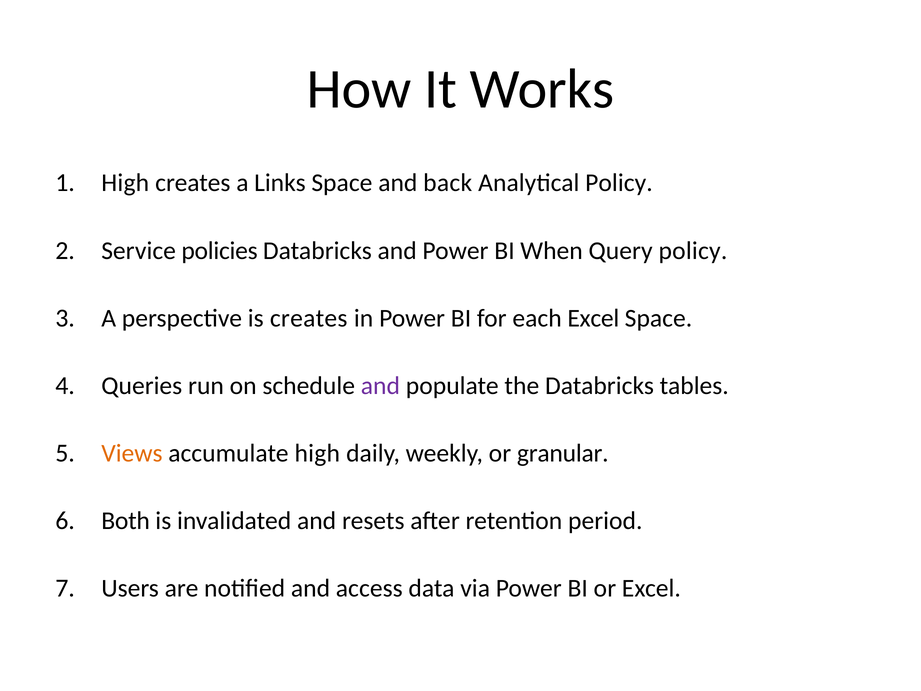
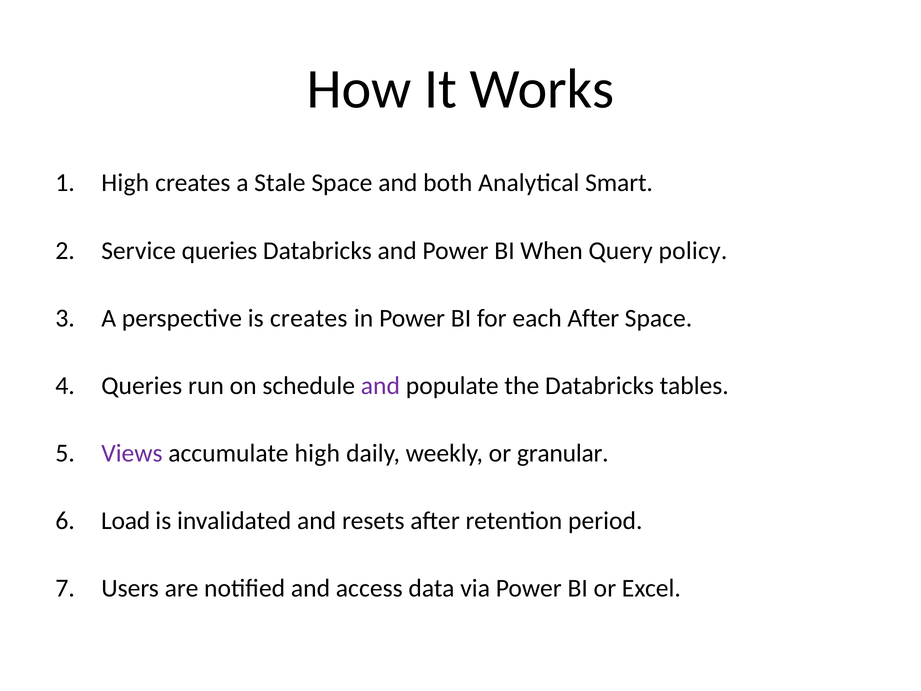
Links: Links -> Stale (280, 183)
back: back -> both (448, 183)
Analytical Policy: Policy -> Smart (619, 183)
Service policies: policies -> queries (220, 250)
each Excel: Excel -> After (593, 318)
Views colour: orange -> purple (132, 453)
Both: Both -> Load (126, 521)
